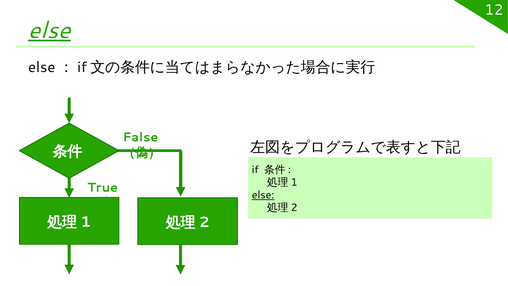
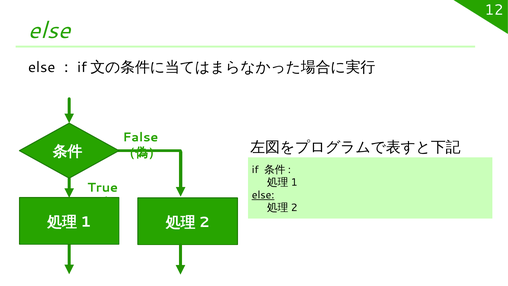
else underline: present -> none (49, 30)
